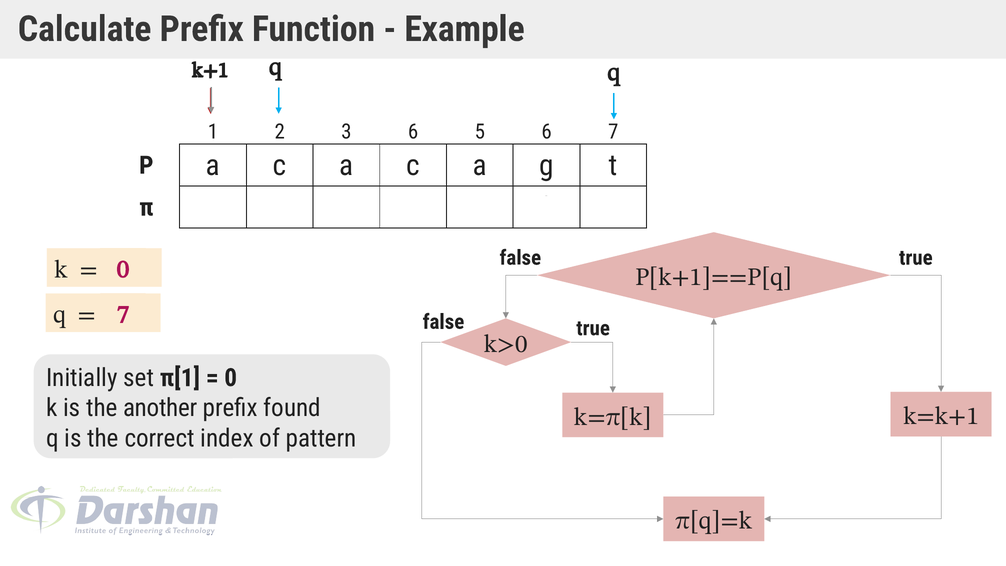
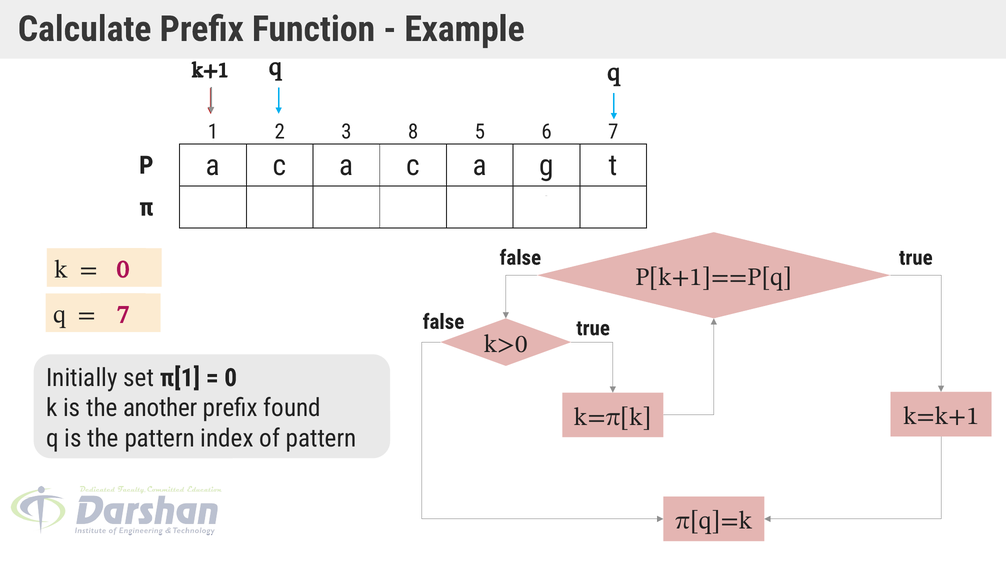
3 6: 6 -> 8 (413, 132)
the correct: correct -> pattern (160, 438)
